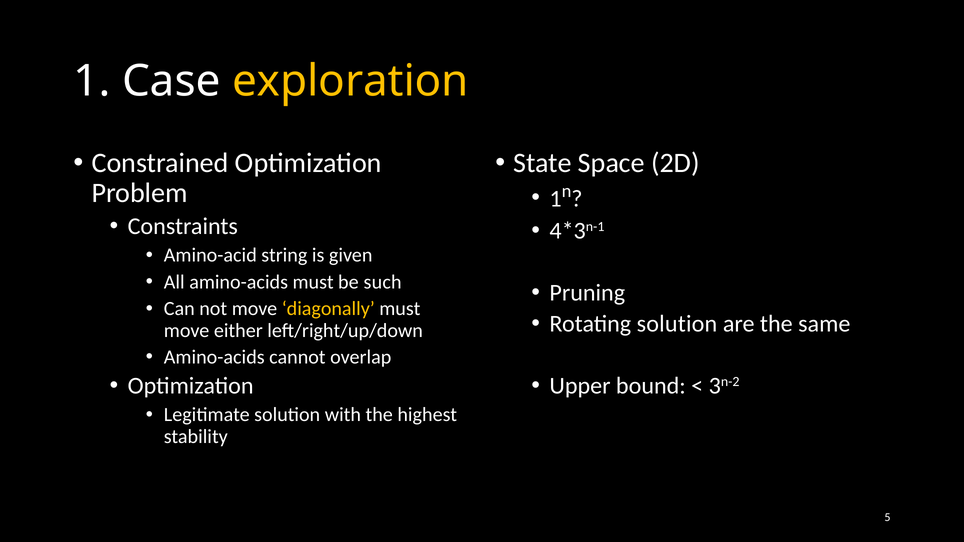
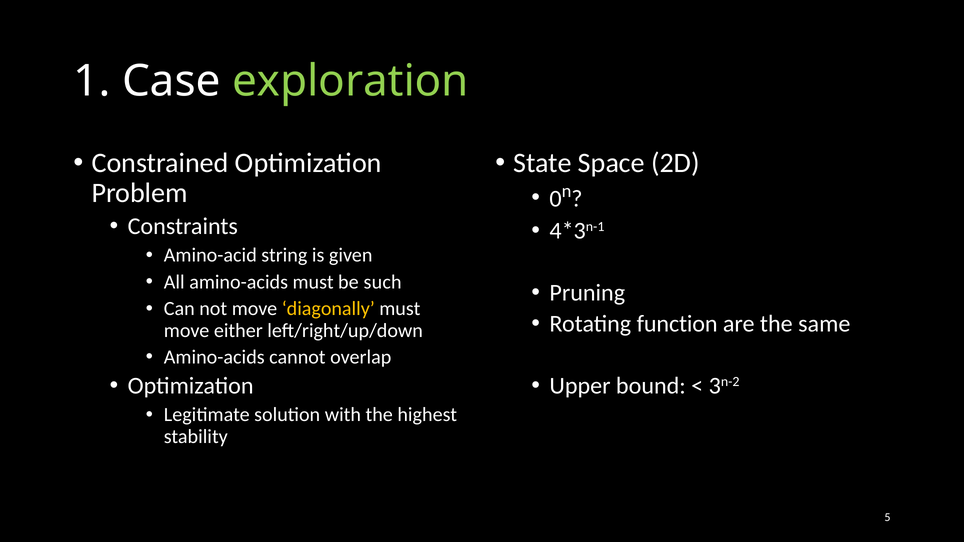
exploration colour: yellow -> light green (350, 81)
1: 1 -> 0 (556, 199)
Rotating solution: solution -> function (677, 324)
